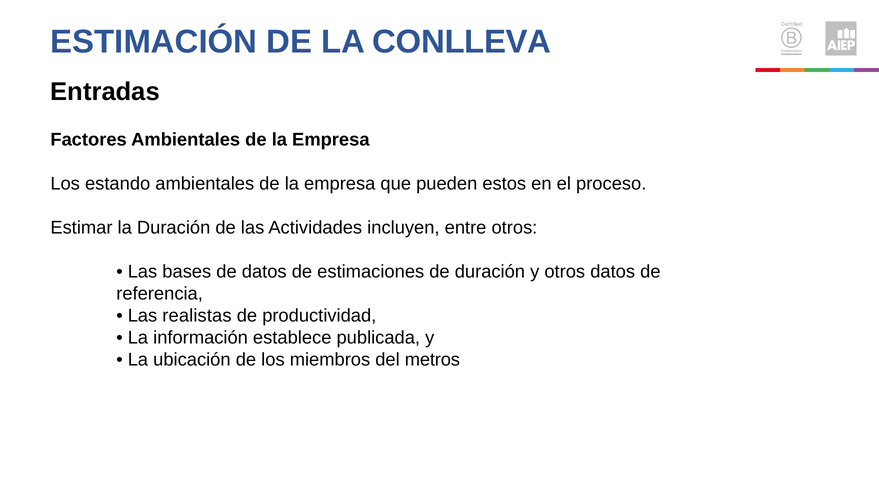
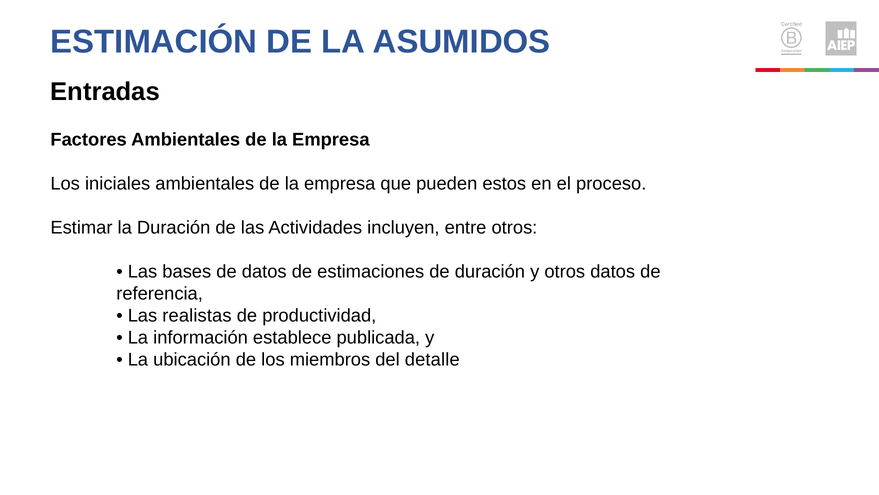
CONLLEVA: CONLLEVA -> ASUMIDOS (462, 42)
estando: estando -> iniciales (118, 184)
metros: metros -> detalle (432, 360)
